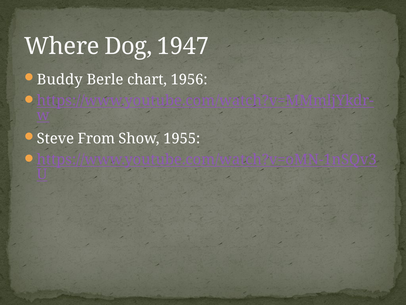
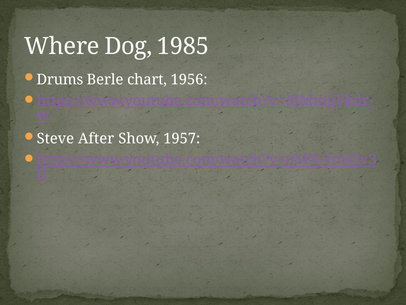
1947: 1947 -> 1985 (183, 46)
Buddy: Buddy -> Drums (60, 79)
From: From -> After (96, 139)
1955: 1955 -> 1957 (182, 139)
